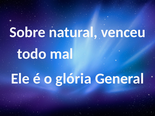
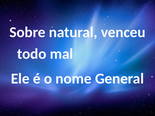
glória: glória -> nome (73, 79)
